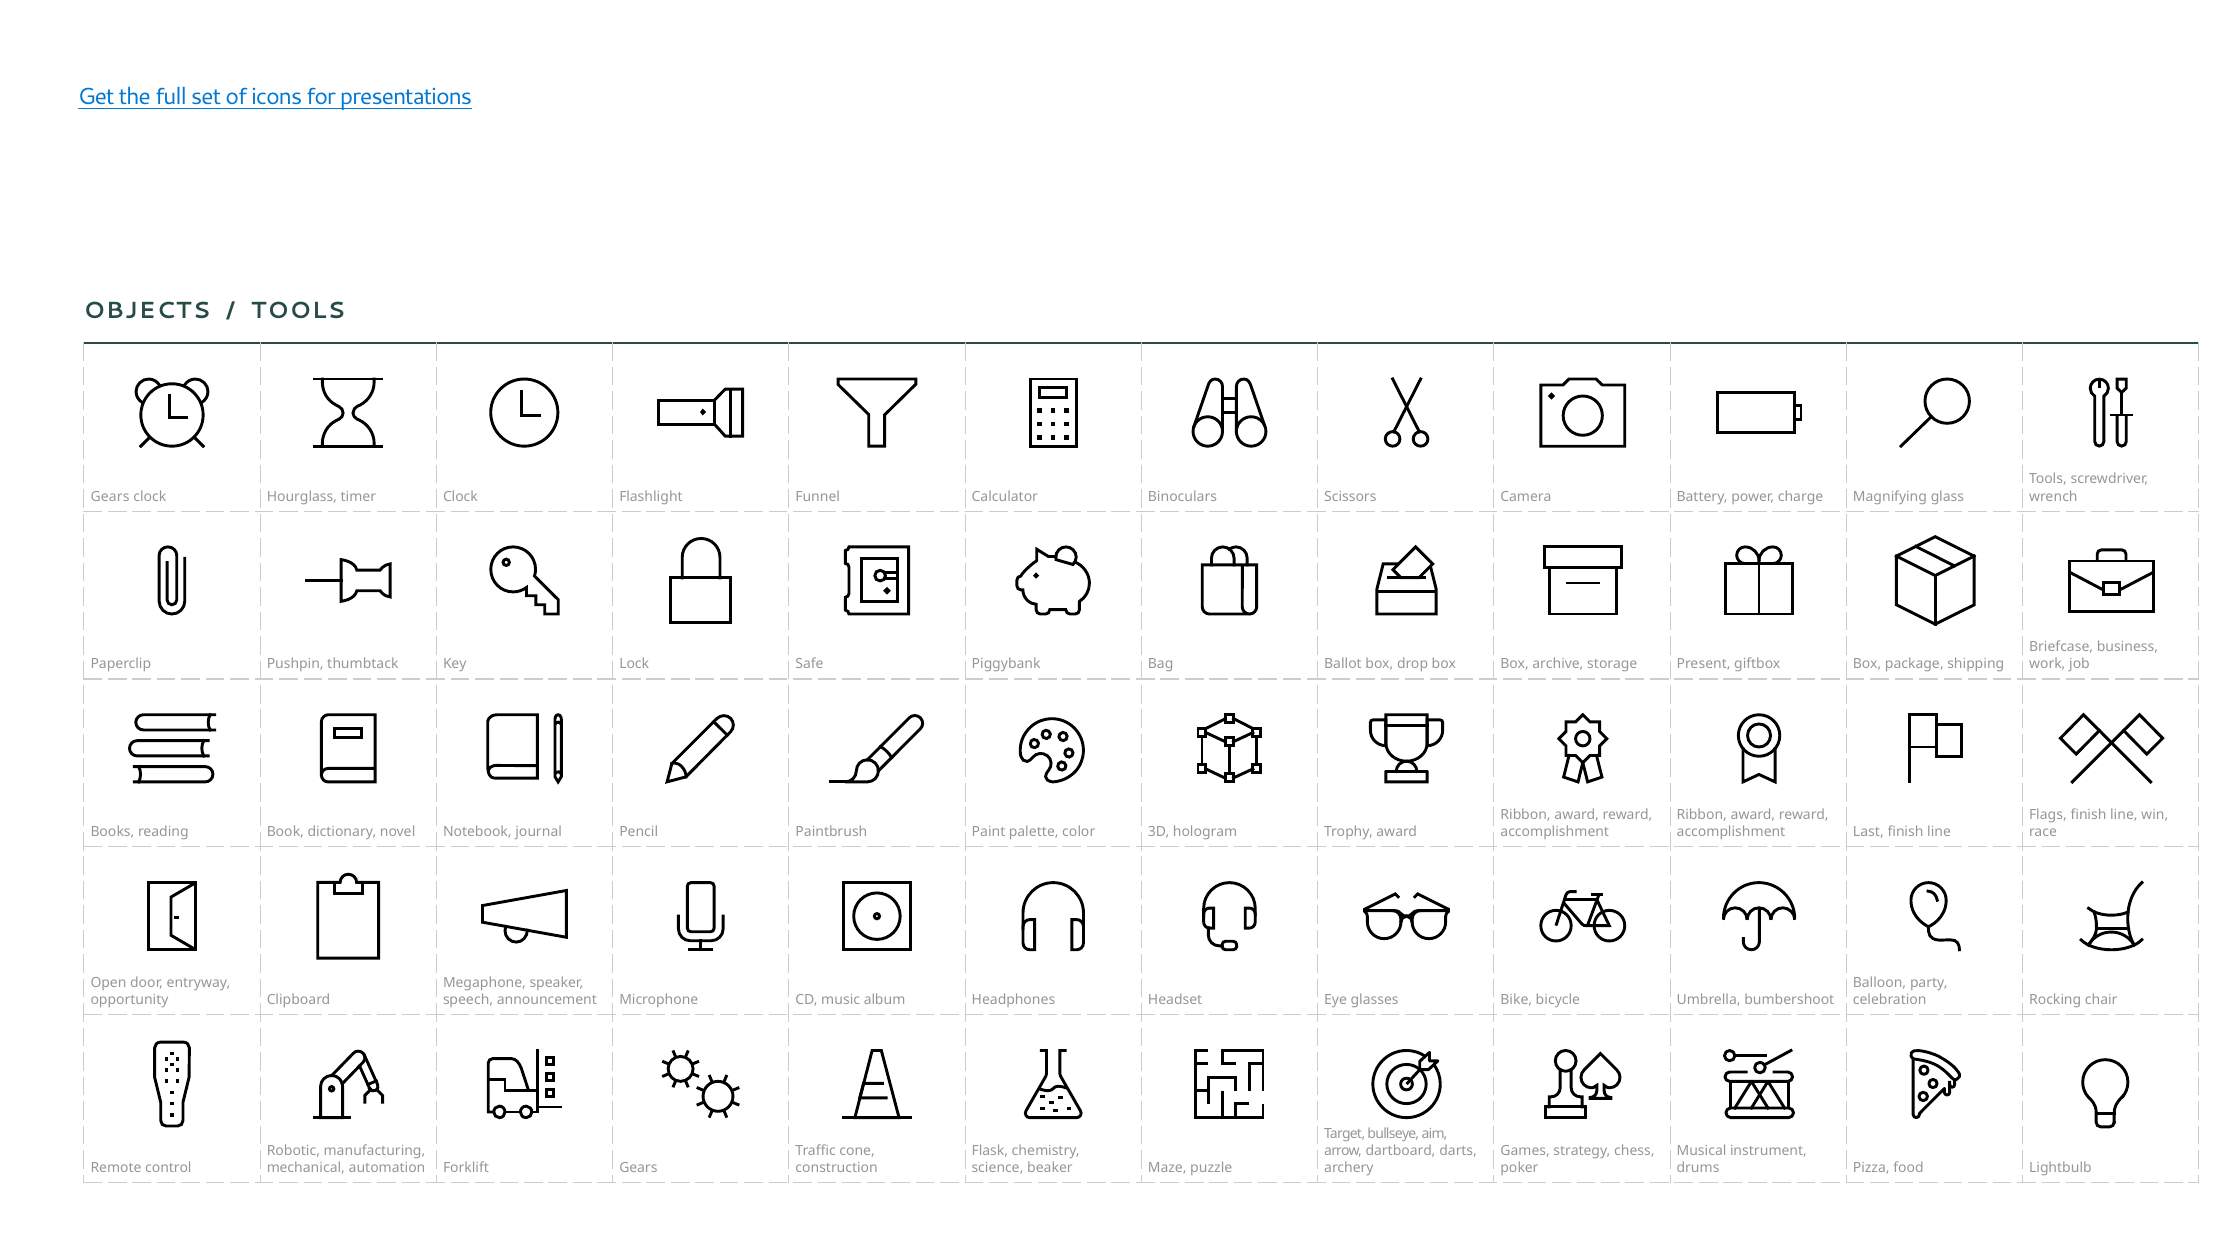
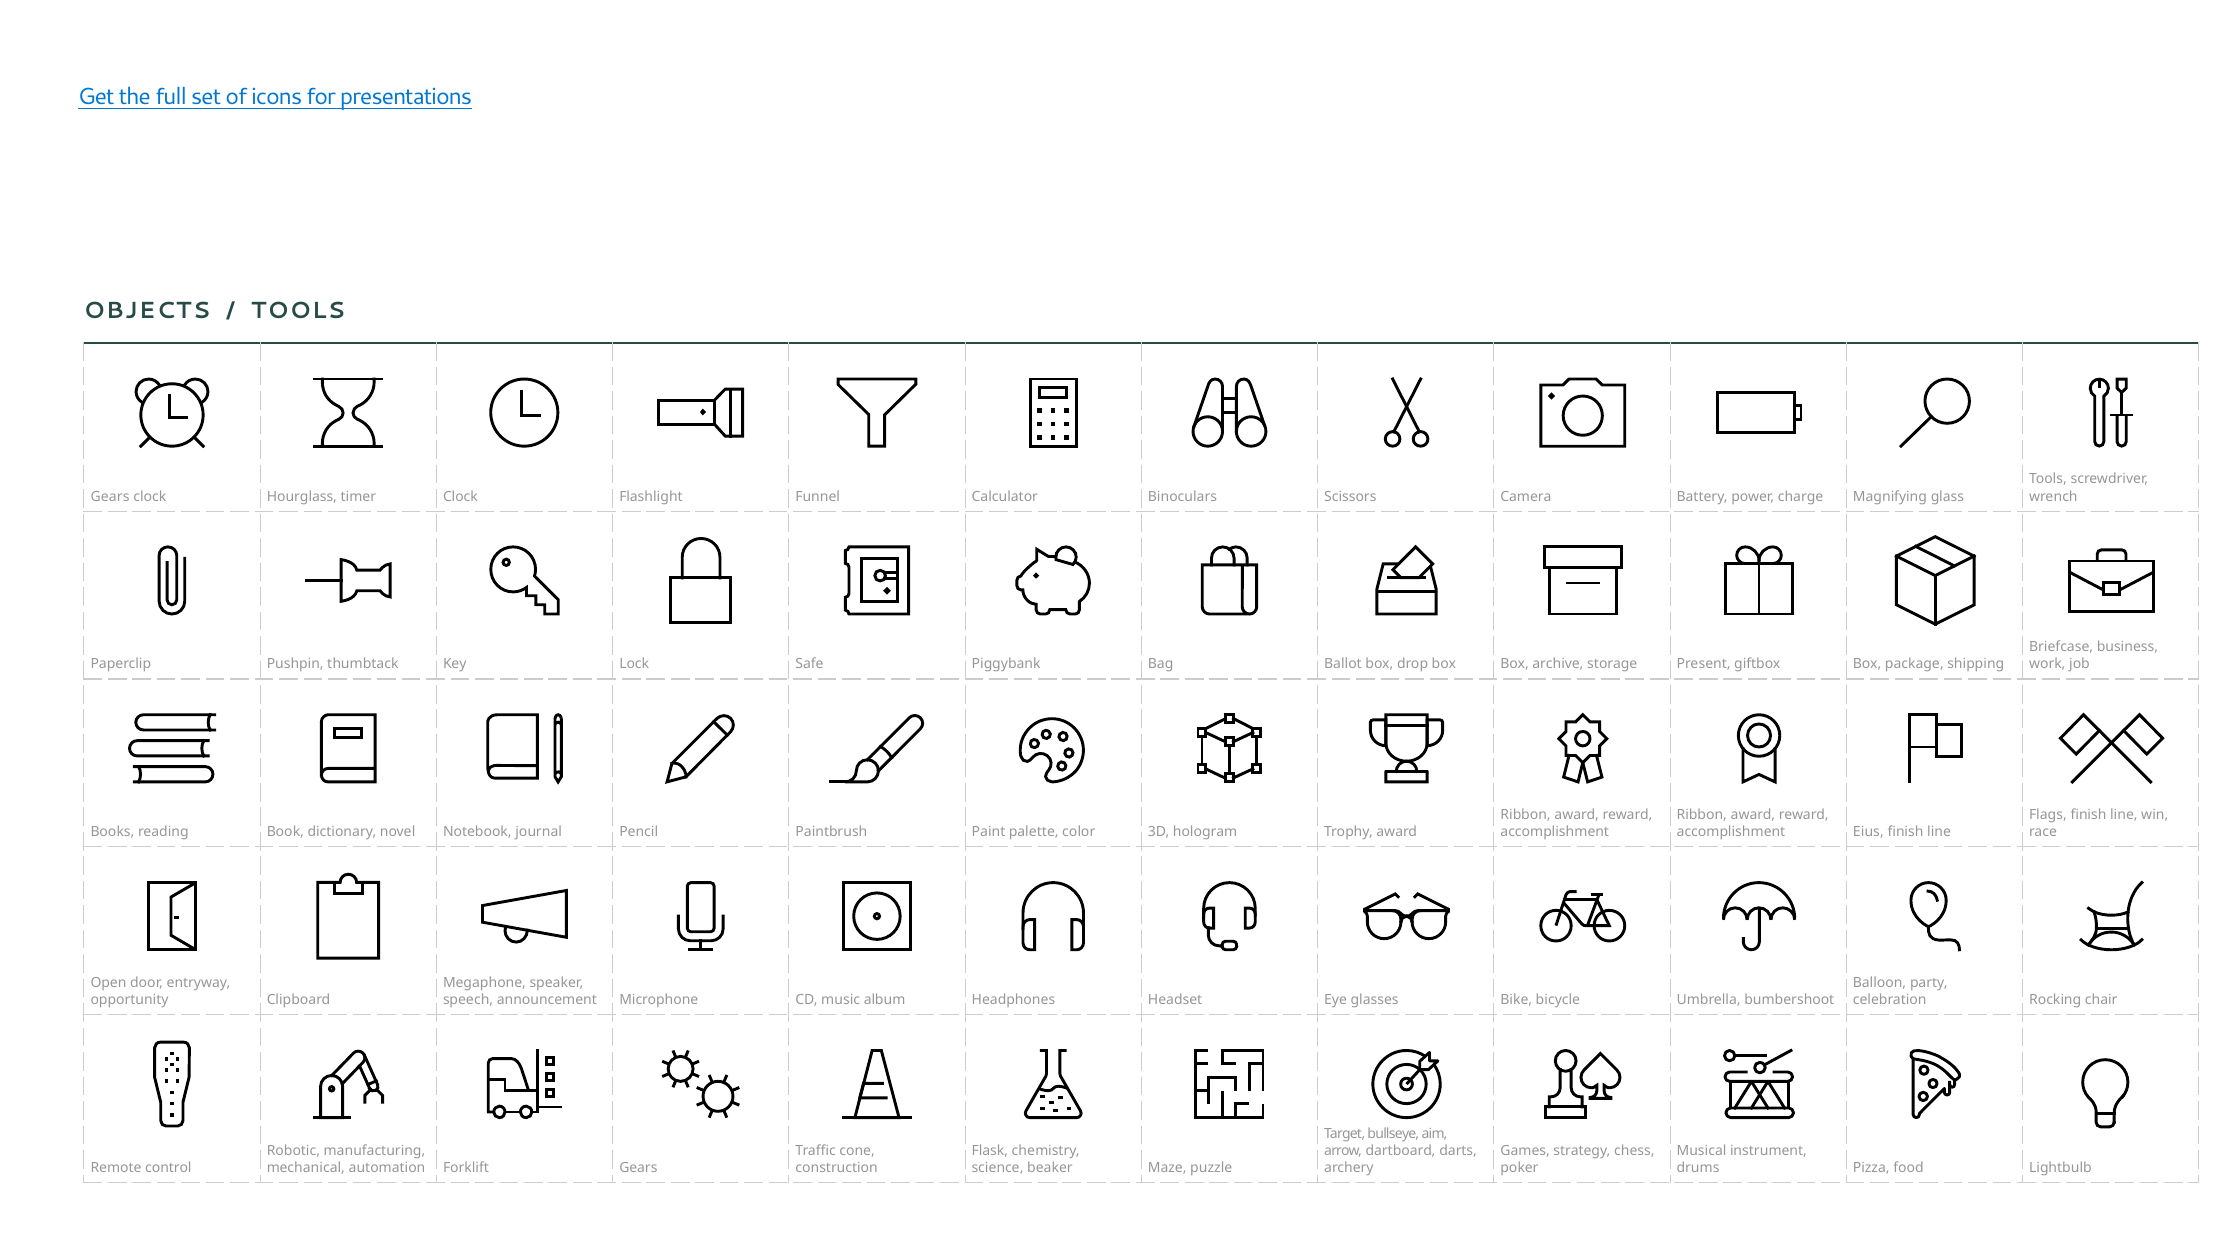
Last: Last -> Eius (1868, 832)
